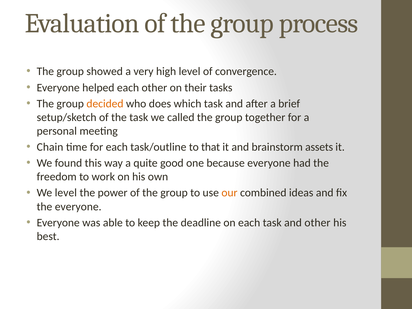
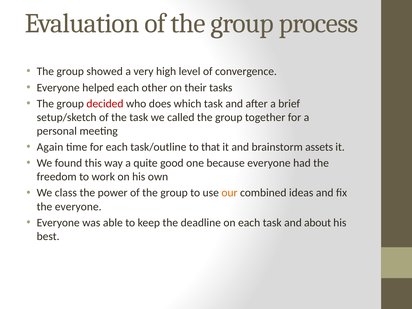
decided colour: orange -> red (105, 104)
Chain: Chain -> Again (50, 147)
We level: level -> class (66, 193)
and other: other -> about (318, 223)
